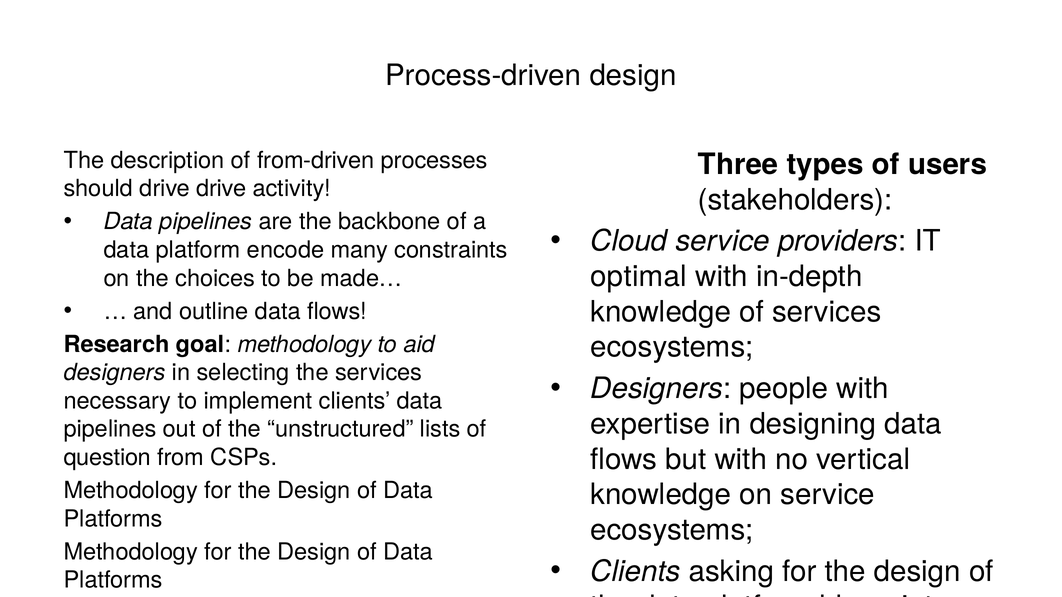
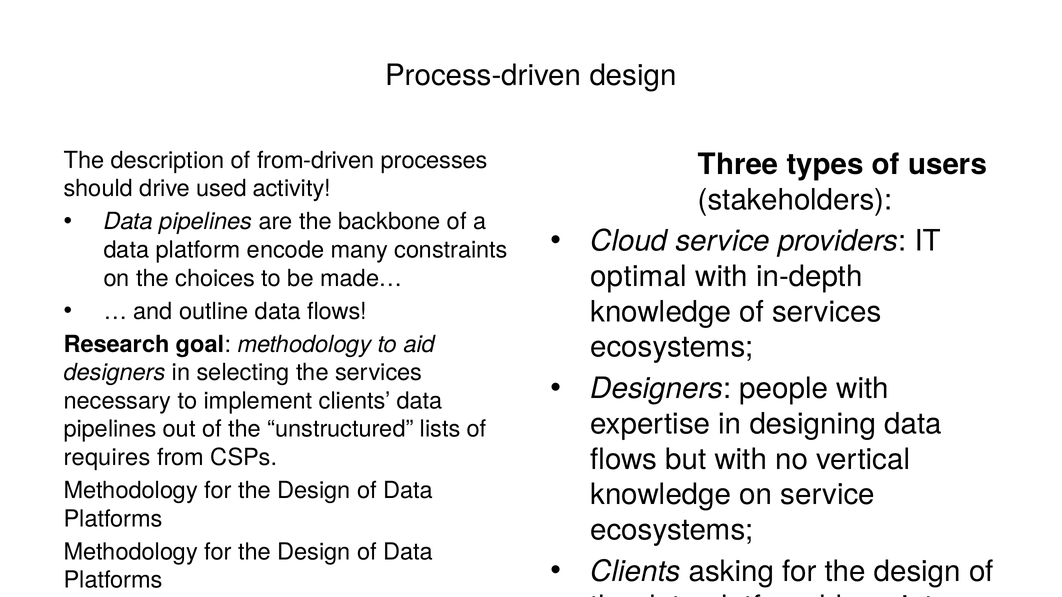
drive drive: drive -> used (221, 189)
question: question -> requires (107, 458)
